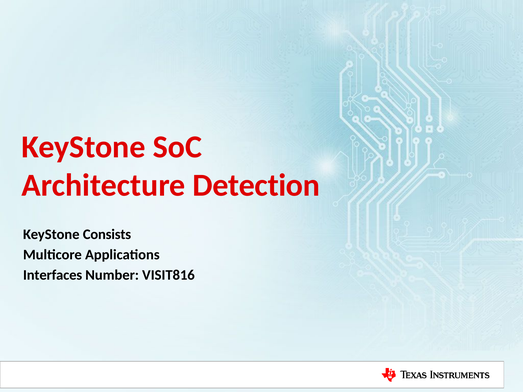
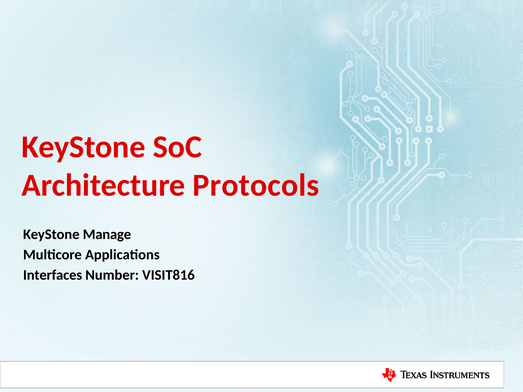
Detection: Detection -> Protocols (256, 185)
Consists: Consists -> Manage (107, 235)
